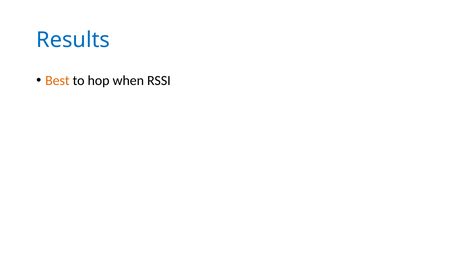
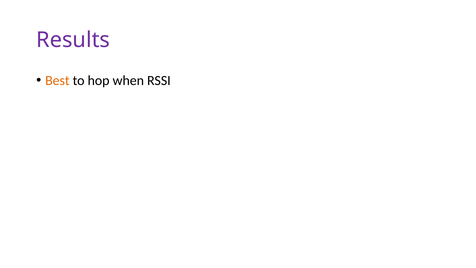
Results colour: blue -> purple (73, 40)
